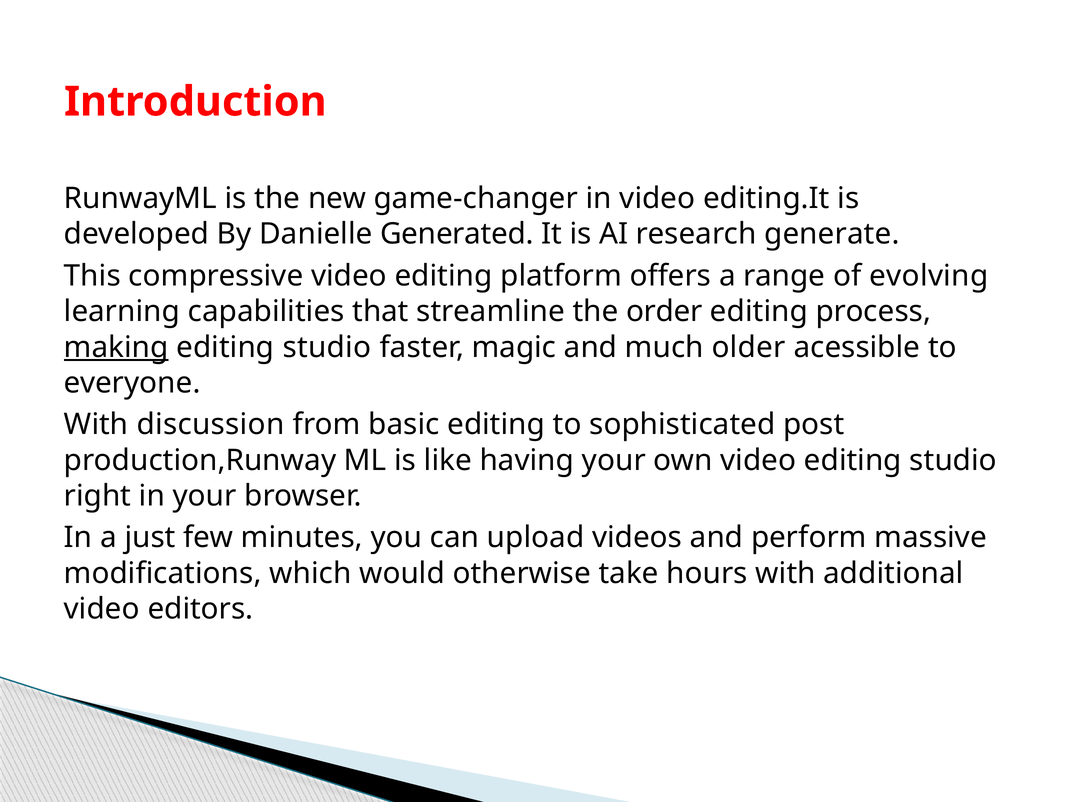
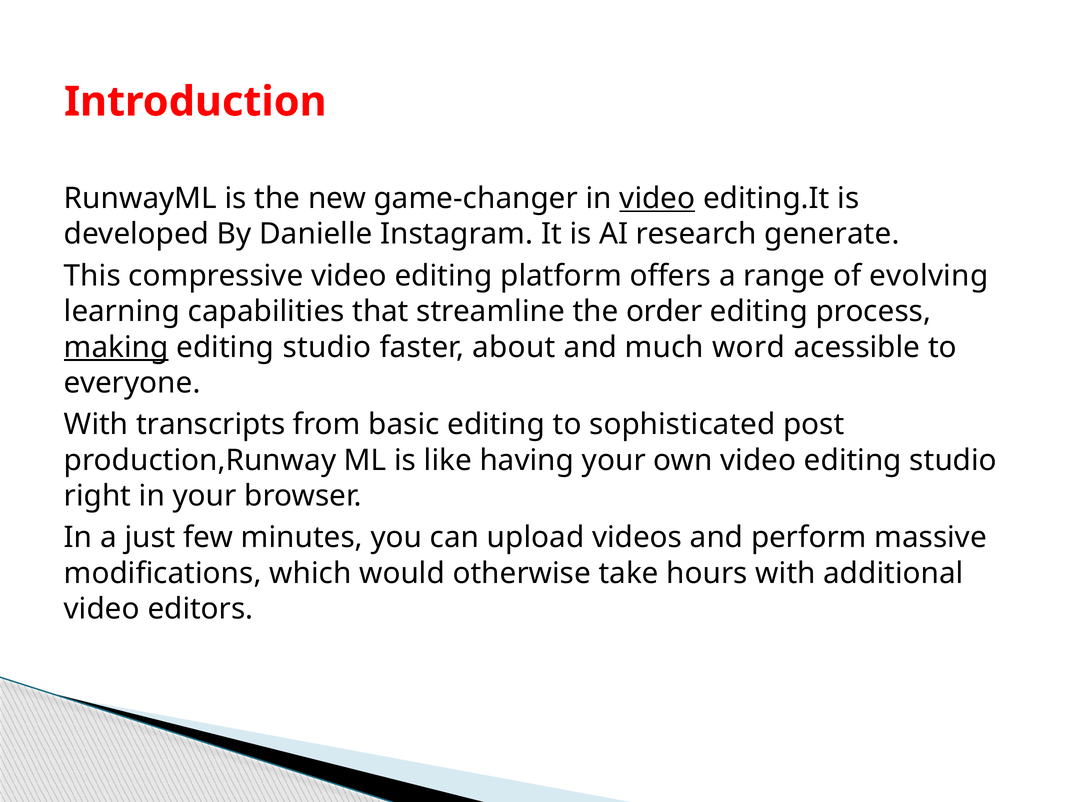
video underline: none -> present (657, 198)
Generated: Generated -> Instagram (457, 234)
magic: magic -> about (514, 347)
older: older -> word (749, 347)
discussion: discussion -> transcripts (211, 424)
